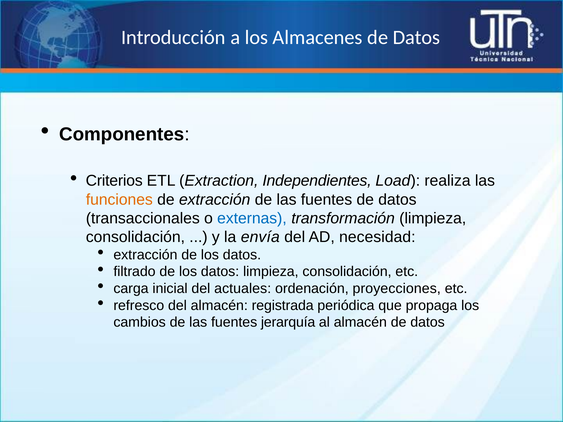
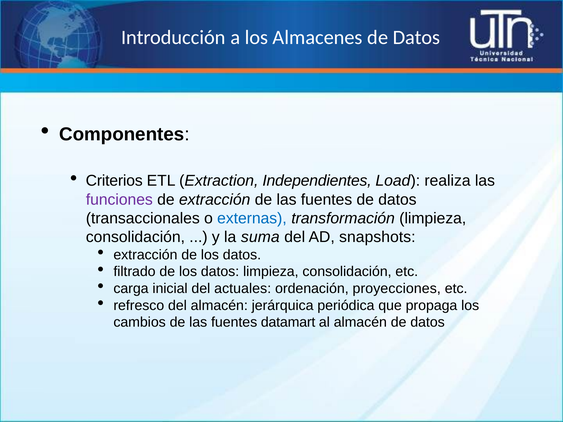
funciones colour: orange -> purple (119, 200)
envía: envía -> suma (260, 237)
necesidad: necesidad -> snapshots (377, 237)
registrada: registrada -> jerárquica (283, 306)
jerarquía: jerarquía -> datamart (288, 323)
